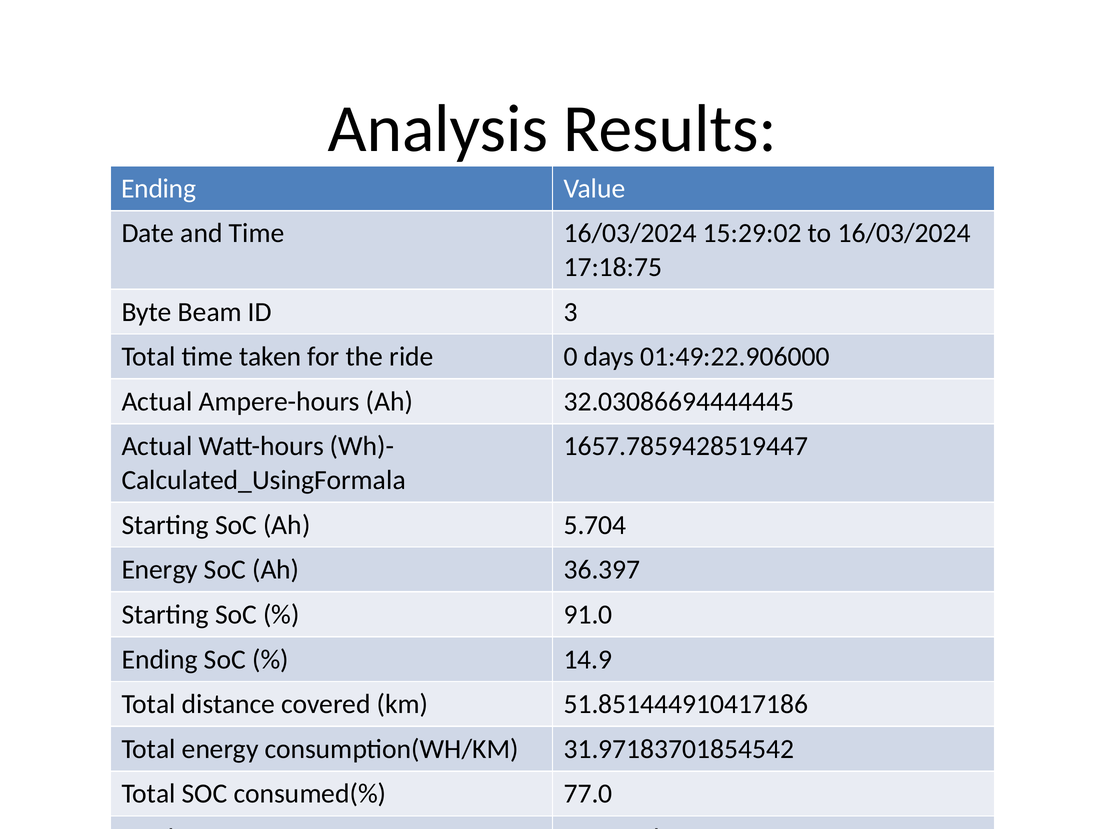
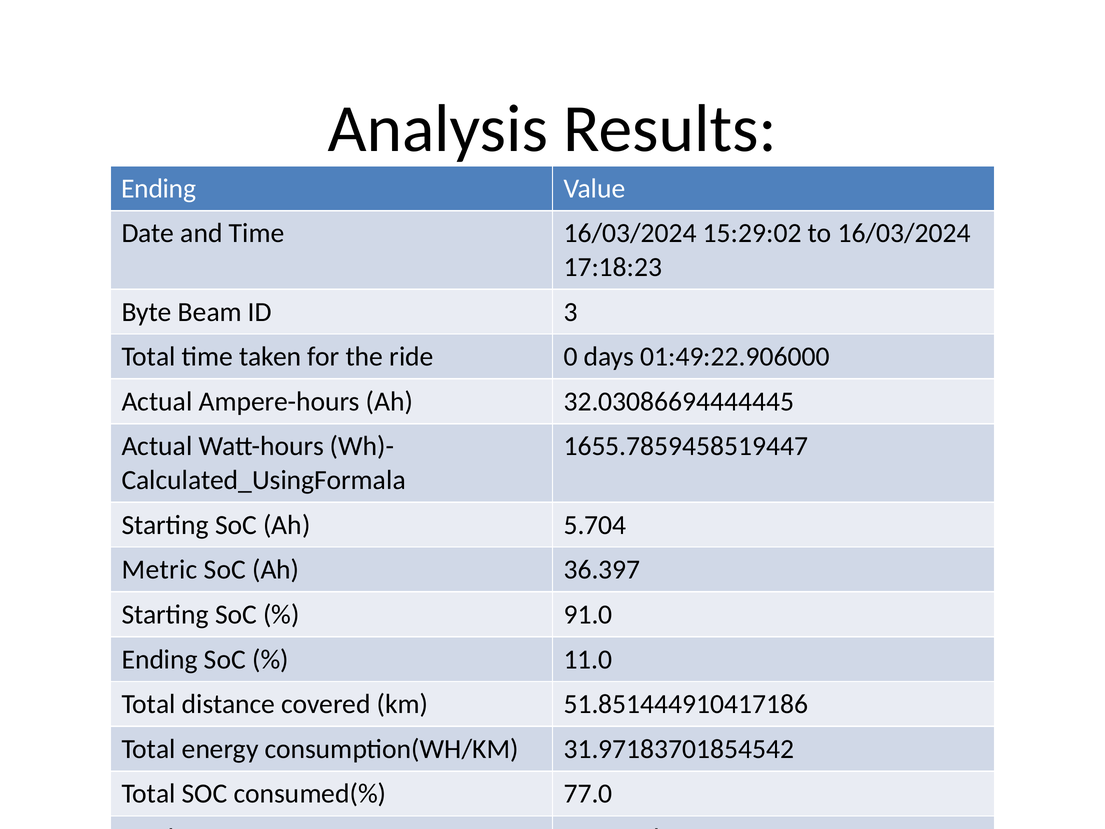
17:18:75: 17:18:75 -> 17:18:23 (613, 267)
1657.7859428519447: 1657.7859428519447 -> 1655.7859458519447 (686, 446)
Energy: Energy -> Metric (160, 570)
14.9: 14.9 -> 11.0 (588, 659)
